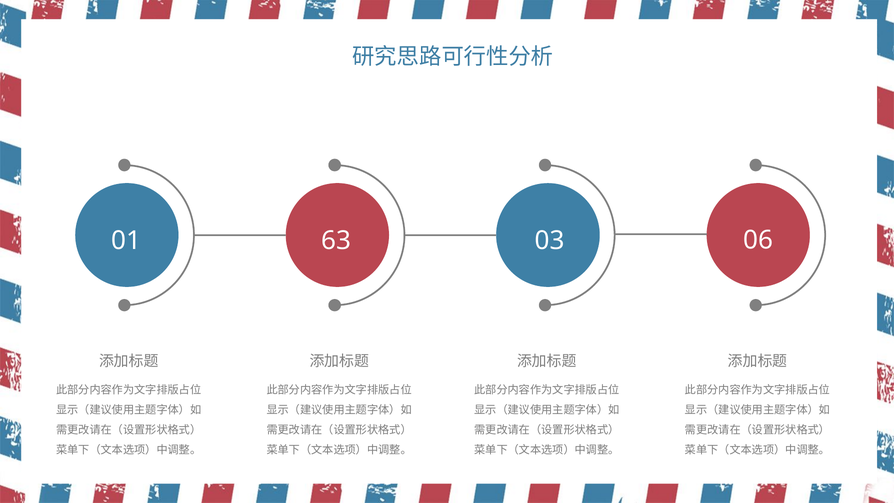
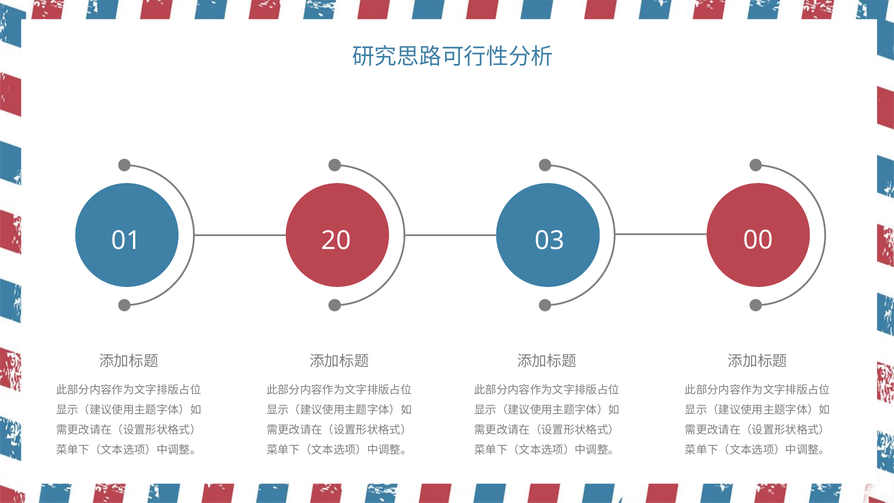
63: 63 -> 20 (336, 241)
06: 06 -> 00 (758, 240)
